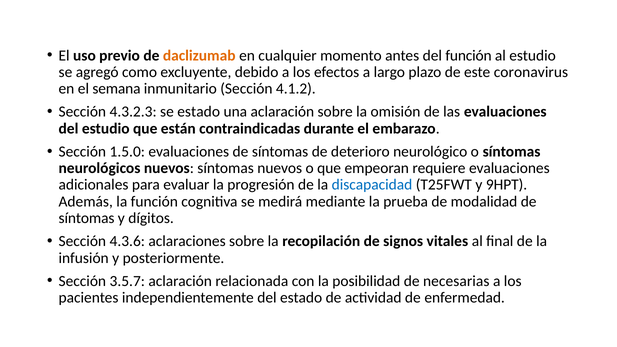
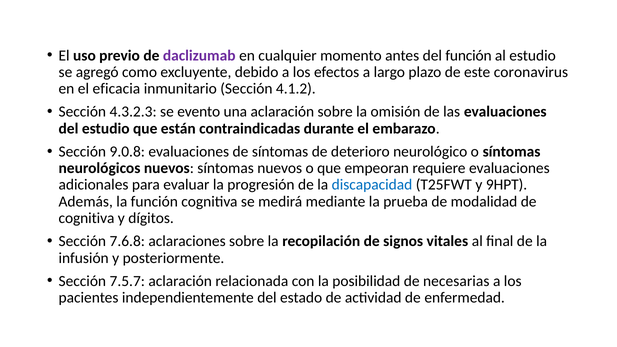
daclizumab colour: orange -> purple (199, 56)
semana: semana -> eficacia (116, 89)
se estado: estado -> evento (199, 112)
1.5.0: 1.5.0 -> 9.0.8 (127, 152)
síntomas: síntomas -> cognitiva (87, 218)
4.3.6: 4.3.6 -> 7.6.8 (127, 241)
3.5.7: 3.5.7 -> 7.5.7 (127, 281)
